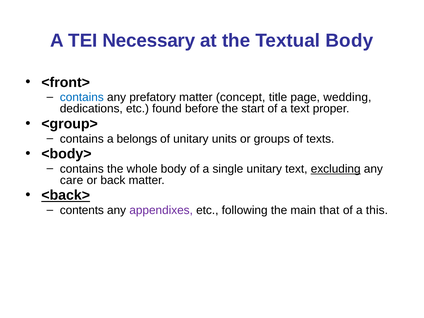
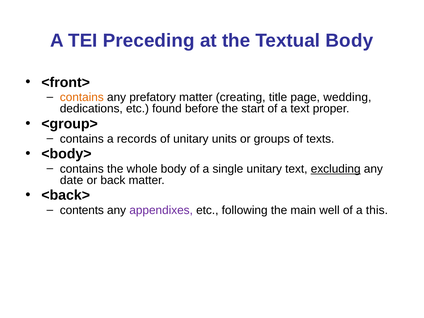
Necessary: Necessary -> Preceding (149, 41)
contains colour: blue -> orange (82, 97)
concept: concept -> creating (241, 97)
belongs: belongs -> records (137, 139)
care: care -> date (72, 180)
<back> underline: present -> none (66, 195)
that: that -> well (329, 210)
